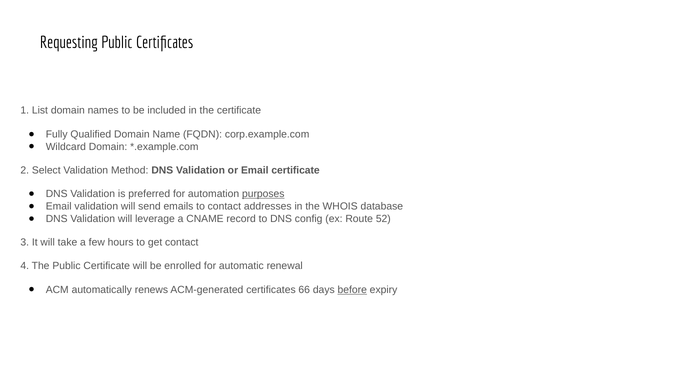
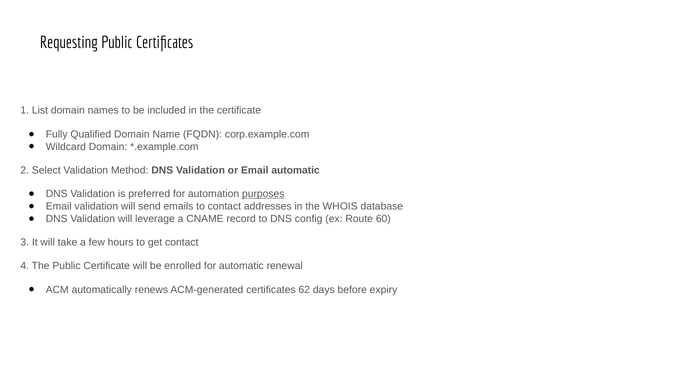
Email certificate: certificate -> automatic (296, 170)
52: 52 -> 60 (383, 219)
66: 66 -> 62 (304, 289)
before underline: present -> none (352, 289)
